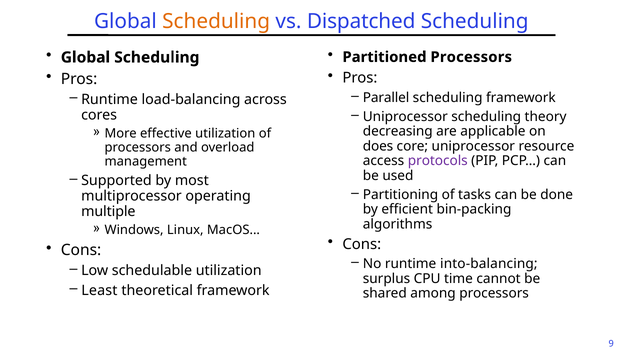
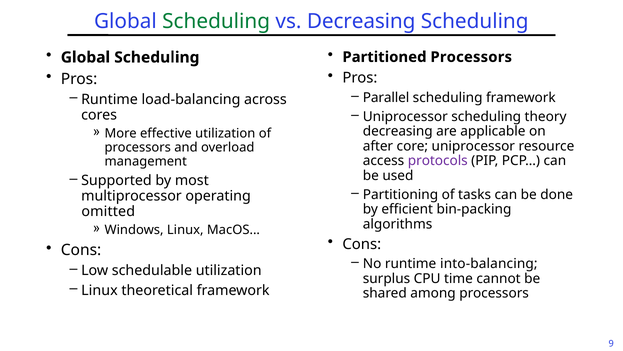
Scheduling colour: orange -> green (216, 21)
vs Dispatched: Dispatched -> Decreasing (361, 21)
does: does -> after (378, 146)
multiple: multiple -> omitted (108, 211)
Least: Least -> Linux (99, 290)
